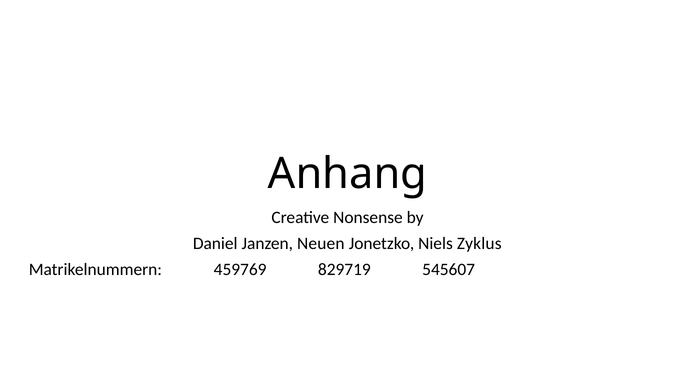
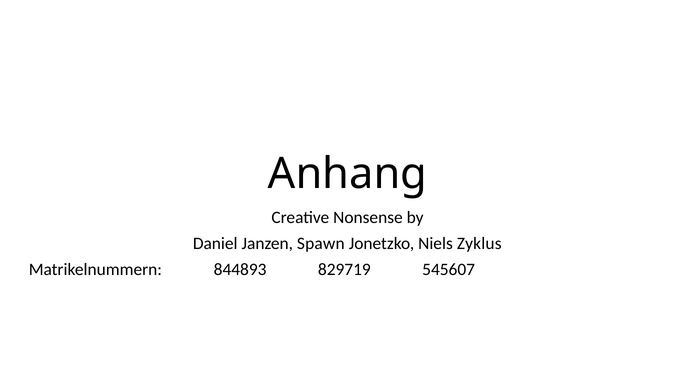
Neuen: Neuen -> Spawn (321, 243)
459769: 459769 -> 844893 (240, 269)
